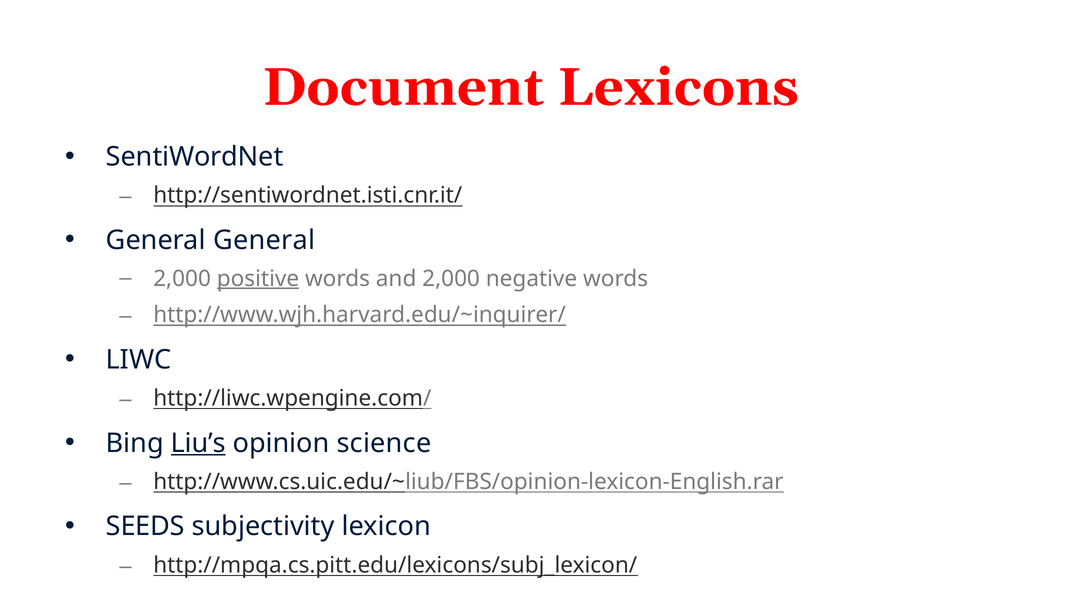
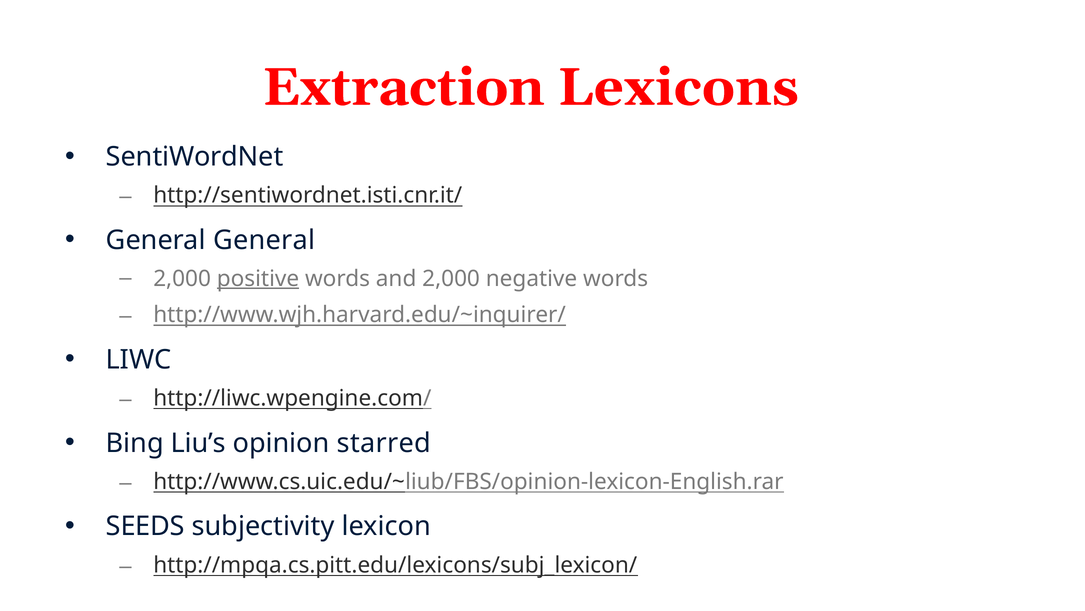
Document: Document -> Extraction (403, 87)
Liu’s underline: present -> none (198, 443)
science: science -> starred (384, 443)
